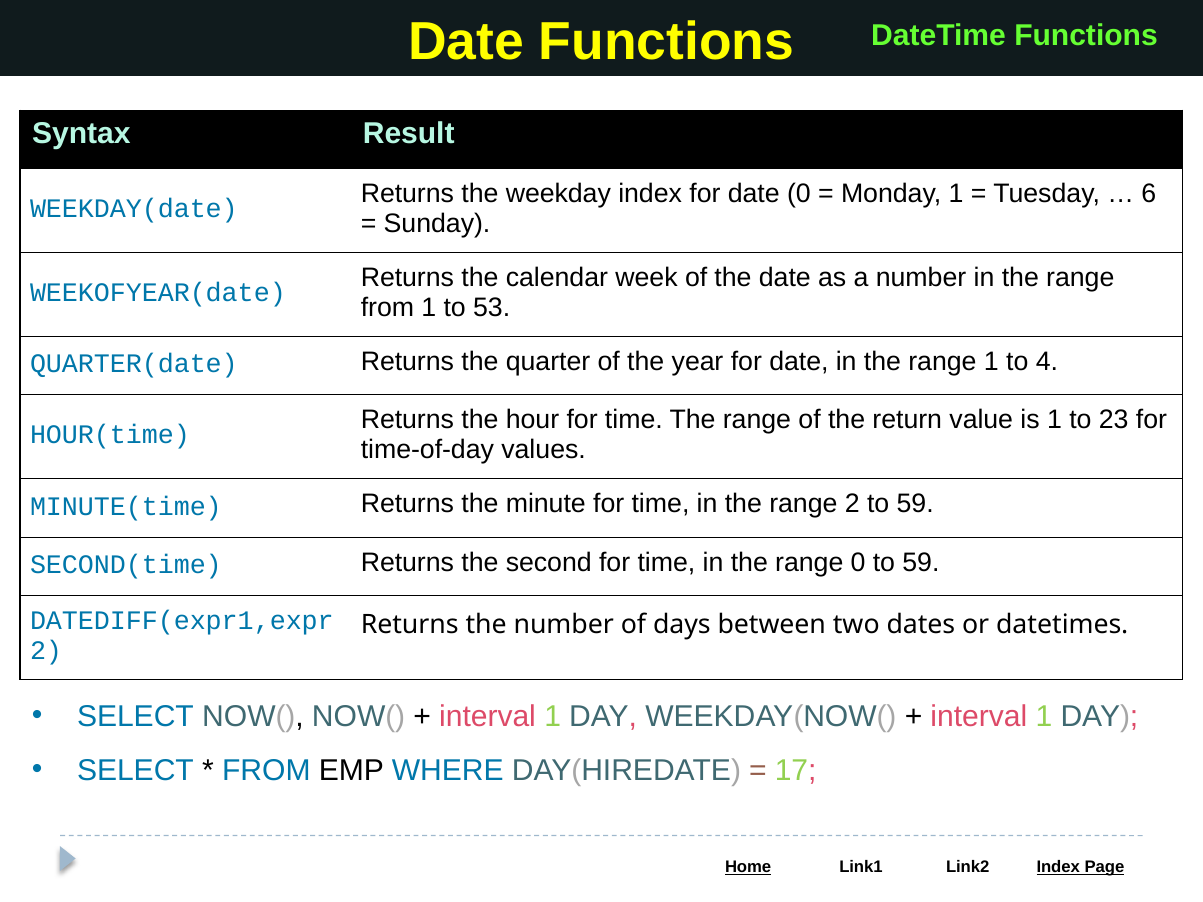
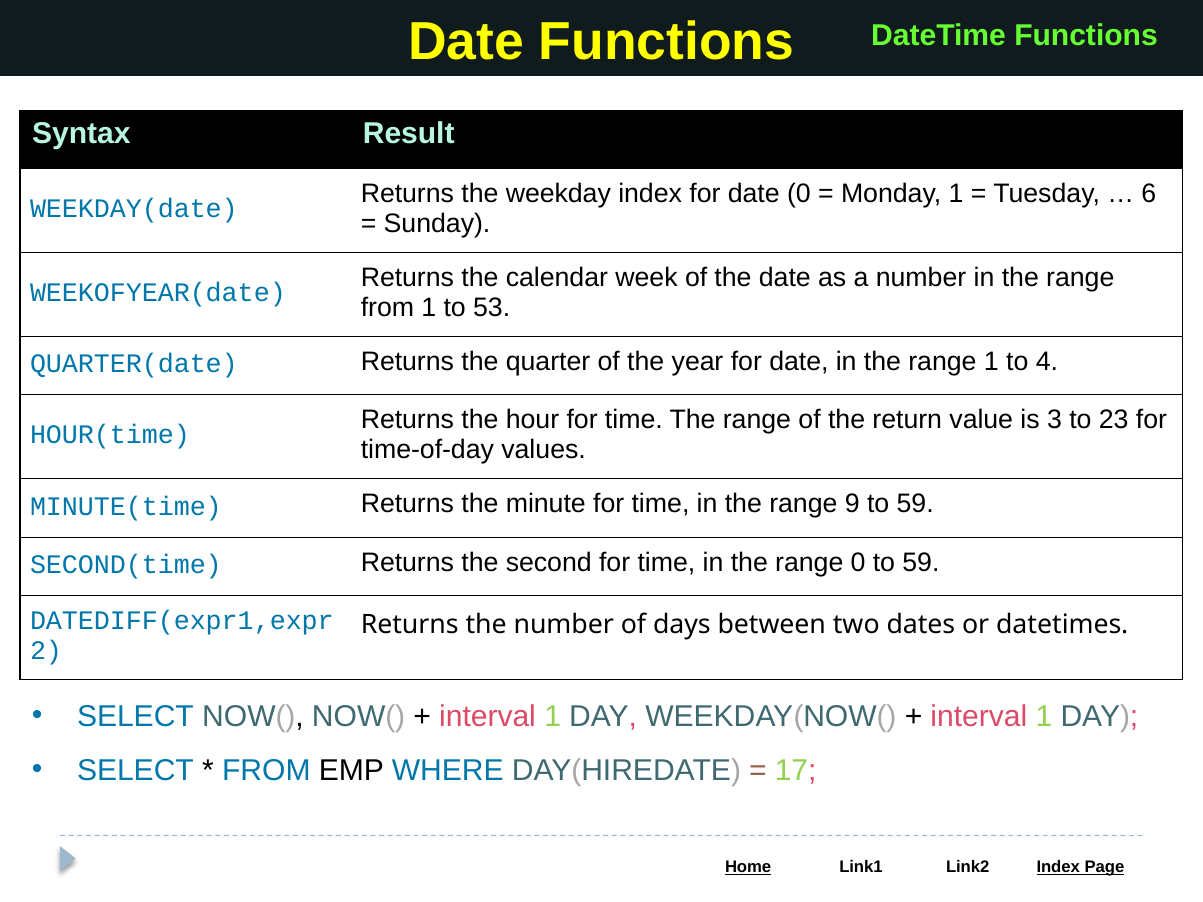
is 1: 1 -> 3 (1054, 420)
range 2: 2 -> 9 (852, 504)
